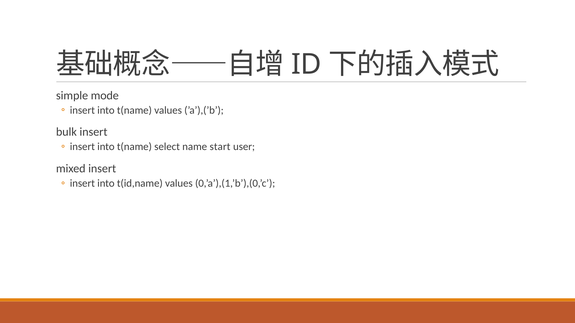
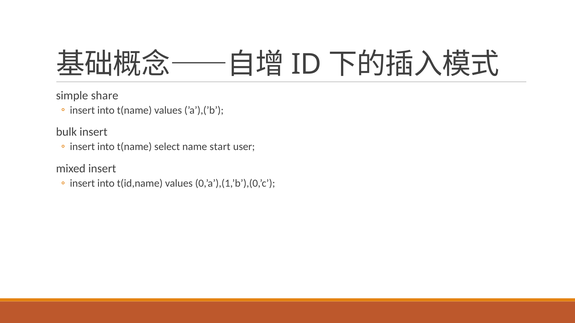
mode: mode -> share (105, 96)
